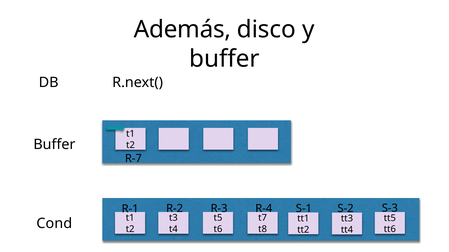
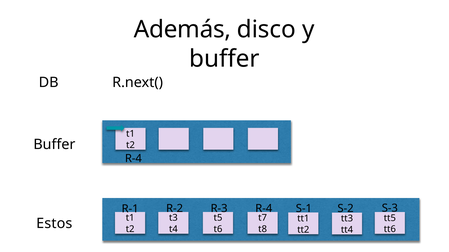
R-7: R-7 -> R-4 (133, 159)
Cond: Cond -> Estos (54, 224)
